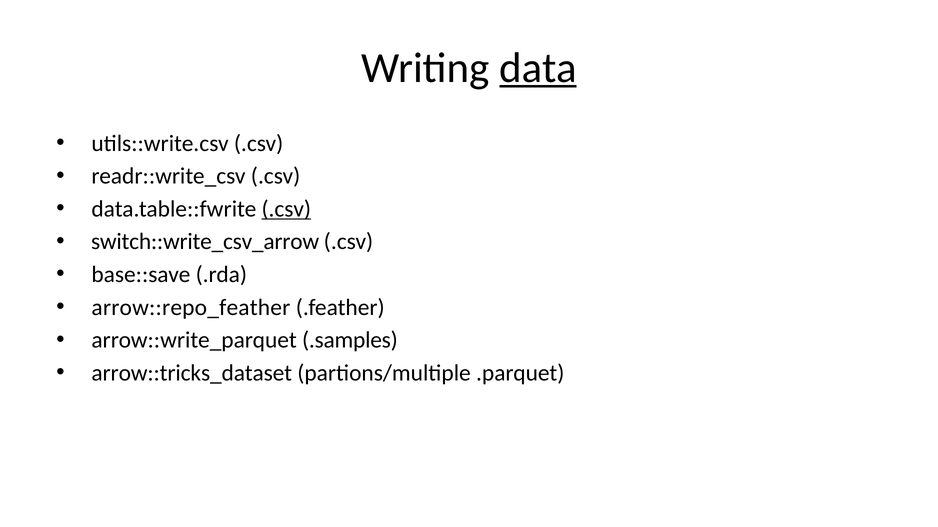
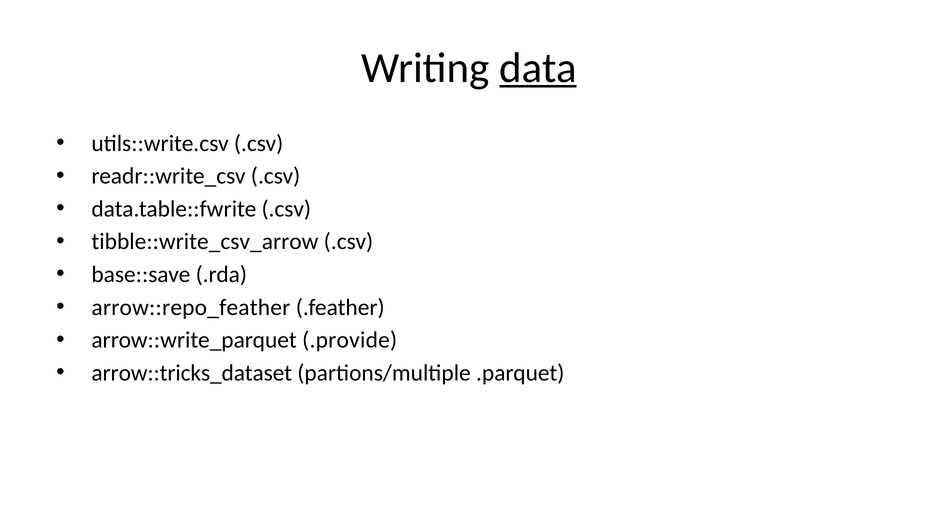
.csv underline: present -> none (286, 209)
switch::write_csv_arrow: switch::write_csv_arrow -> tibble::write_csv_arrow (205, 242)
.samples: .samples -> .provide (350, 341)
